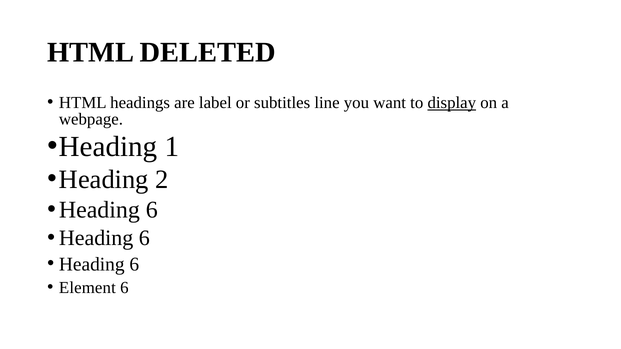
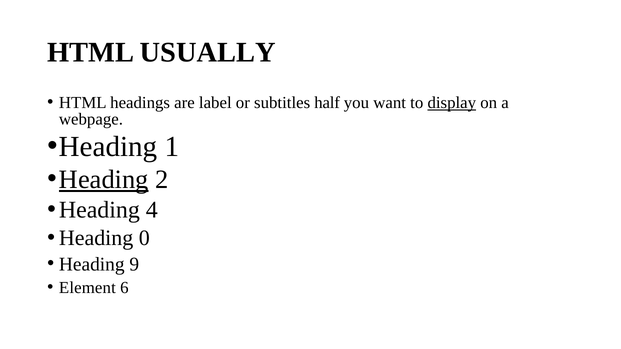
DELETED: DELETED -> USUALLY (208, 52)
line: line -> half (327, 103)
Heading underline: none -> present (104, 180)
6: 6 -> 4 (152, 210)
6: 6 -> 0 (144, 238)
6: 6 -> 9 (134, 264)
